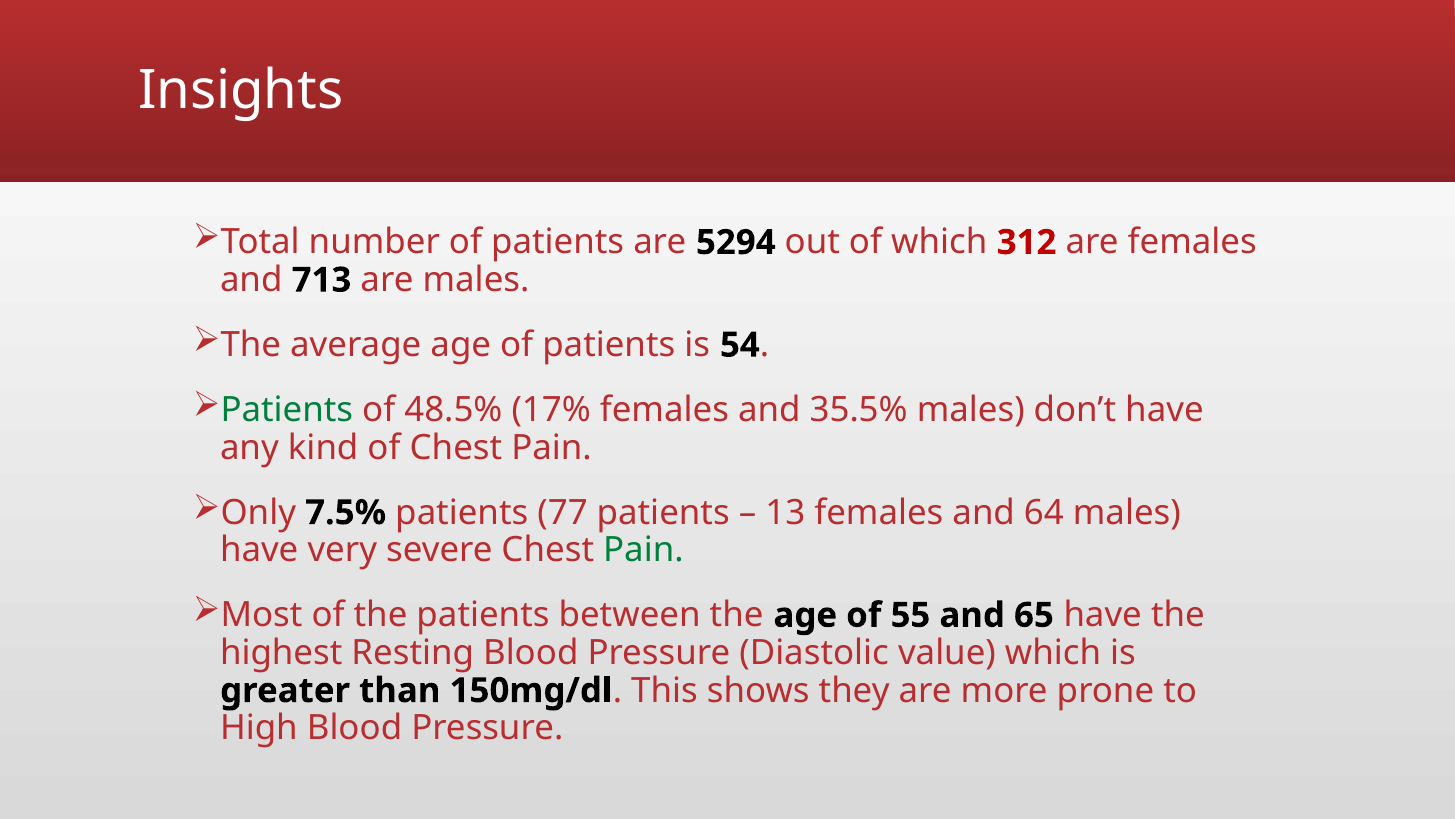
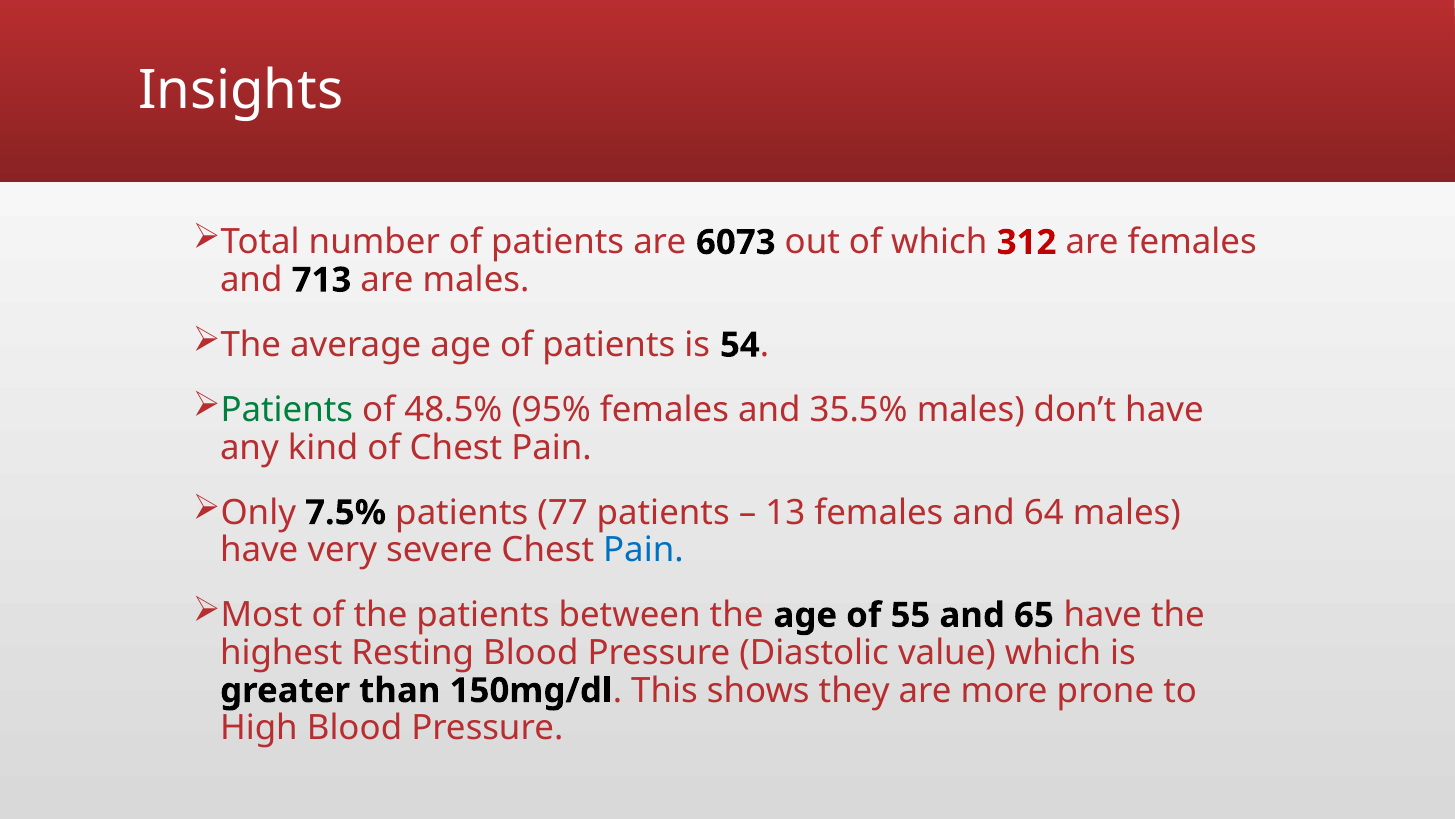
5294: 5294 -> 6073 (736, 242)
17%: 17% -> 95% (551, 410)
Pain colour: green -> blue (643, 550)
